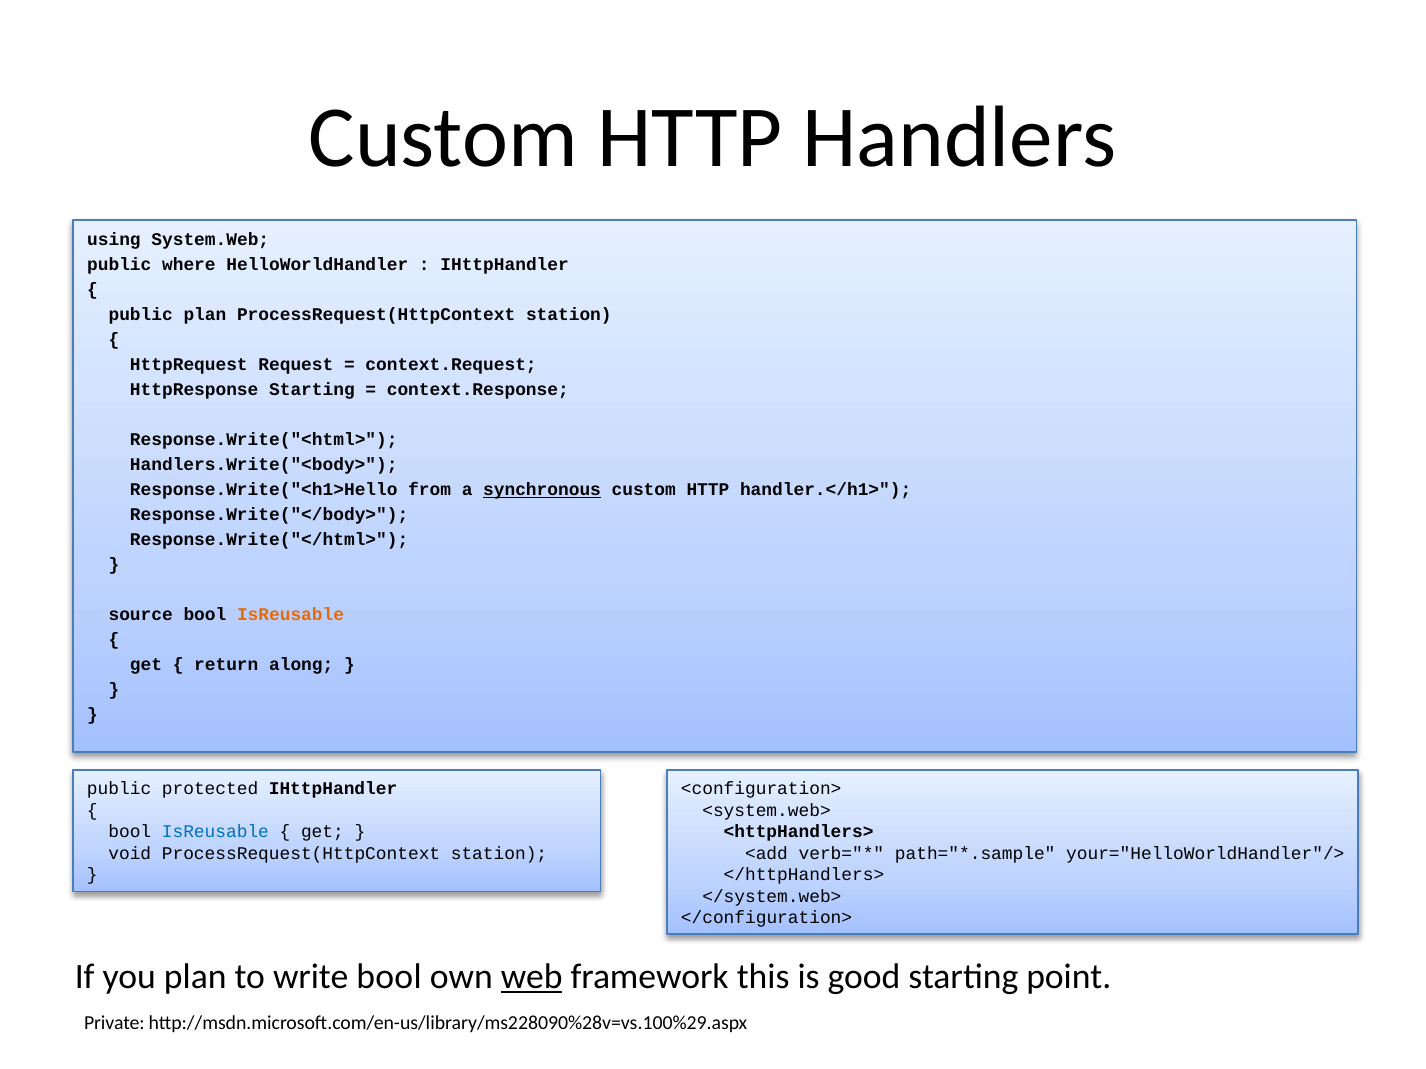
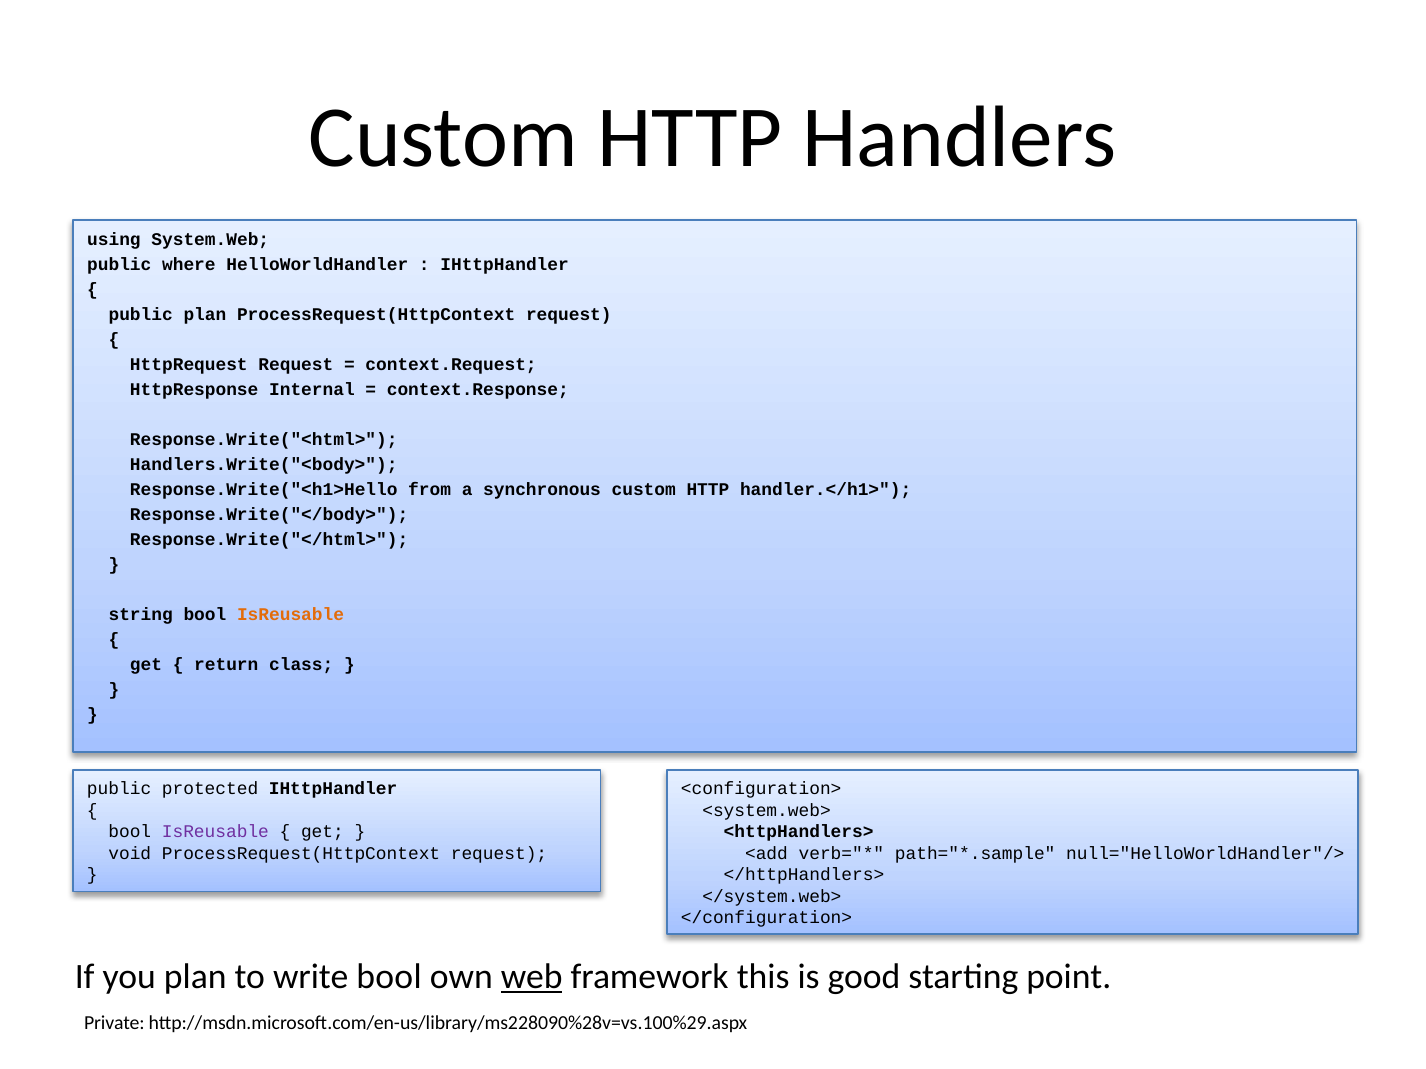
station: station -> request (569, 315)
HttpResponse Starting: Starting -> Internal (312, 390)
synchronous underline: present -> none (542, 490)
source: source -> string (141, 615)
along: along -> class (301, 665)
IsReusable colour: blue -> purple (215, 832)
void ProcessRequest(HttpContext station: station -> request (499, 854)
your="HelloWorldHandler"/>: your="HelloWorldHandler"/> -> null="HelloWorldHandler"/> (1205, 854)
